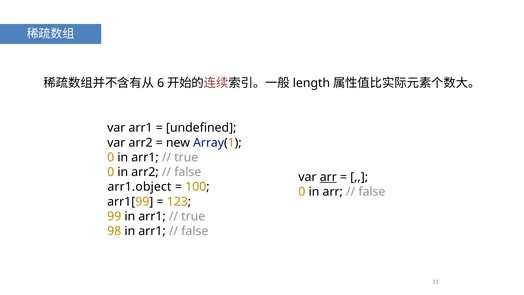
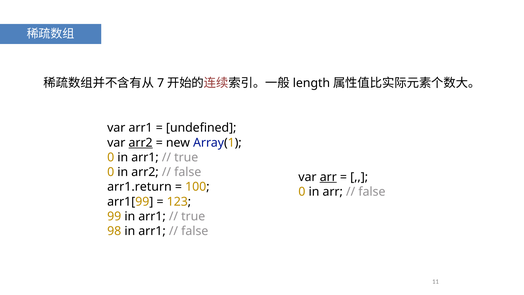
6: 6 -> 7 (161, 83)
arr2 underline: none -> present (141, 143)
arr1.object: arr1.object -> arr1.return (139, 187)
